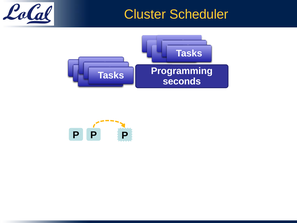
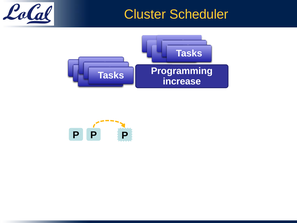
seconds: seconds -> increase (182, 81)
